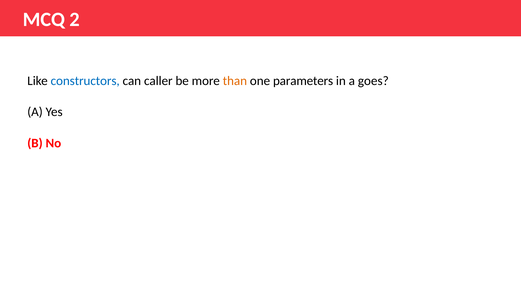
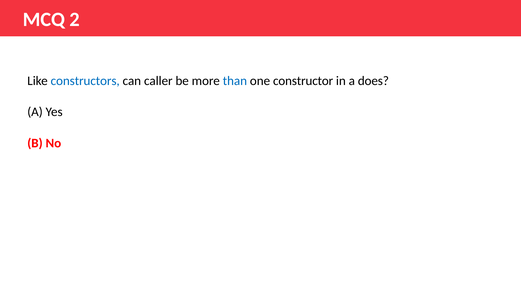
than colour: orange -> blue (235, 81)
parameters: parameters -> constructor (303, 81)
goes: goes -> does (373, 81)
